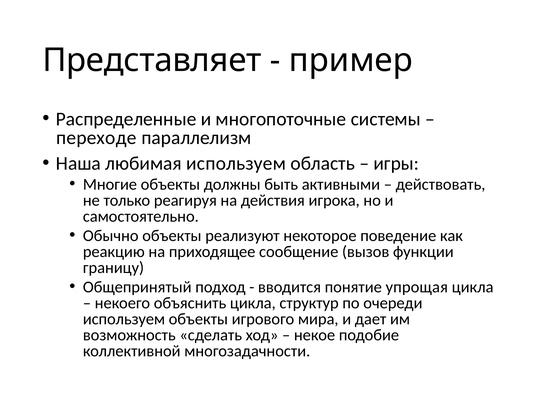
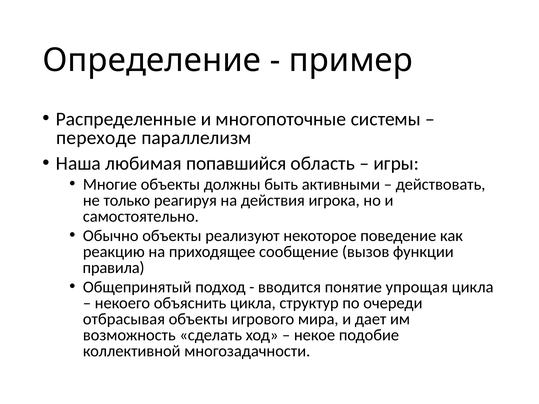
Представляет: Представляет -> Определение (152, 60)
любимая используем: используем -> попавшийся (236, 164)
границу: границу -> правила (114, 268)
используем: используем -> отбрасывая (124, 319)
